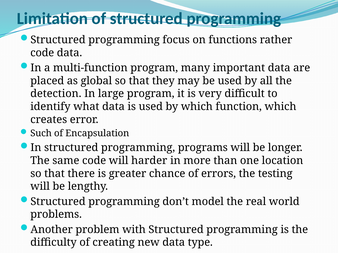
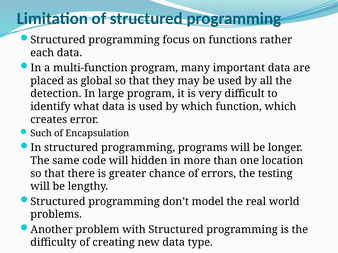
code: code -> each (42, 53)
harder: harder -> hidden (149, 161)
